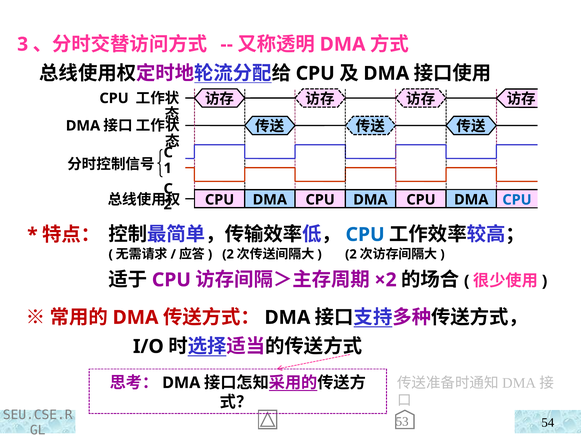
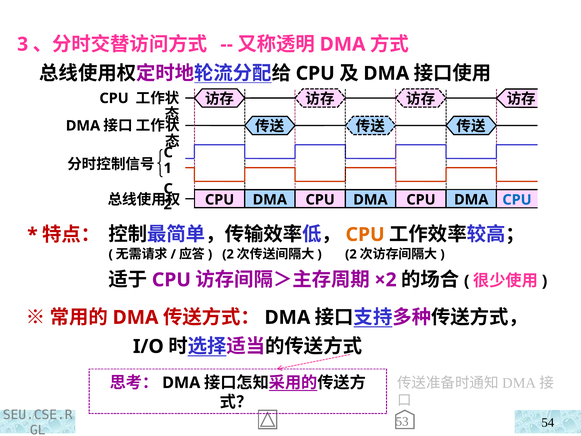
CPU colour: blue -> orange (365, 234)
